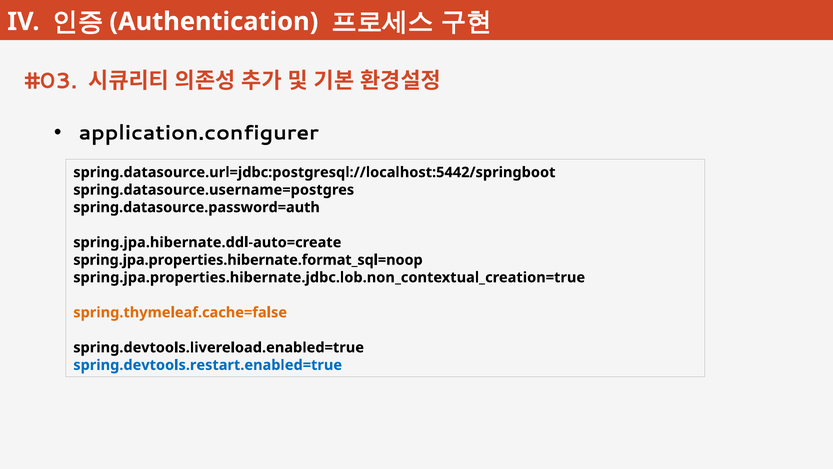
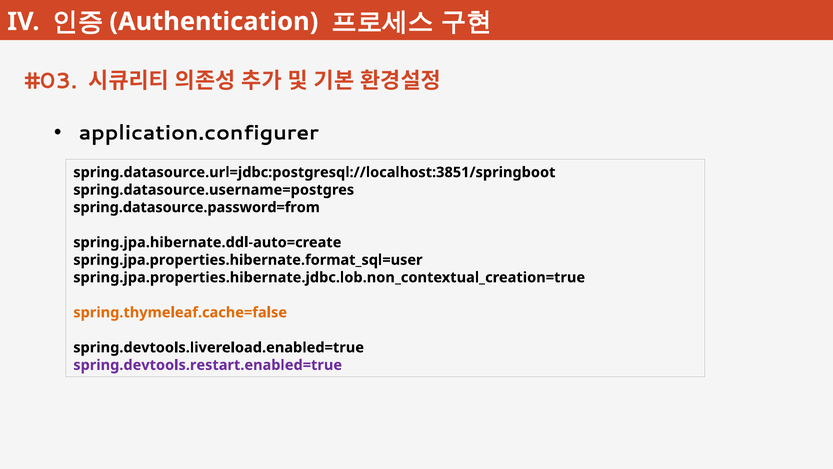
spring.datasource.url=jdbc:postgresql://localhost:5442/springboot: spring.datasource.url=jdbc:postgresql://localhost:5442/springboot -> spring.datasource.url=jdbc:postgresql://localhost:3851/springboot (314, 172)
spring.datasource.password=auth: spring.datasource.password=auth -> spring.datasource.password=from (197, 207)
spring.jpa.properties.hibernate.format_sql=noop: spring.jpa.properties.hibernate.format_sql=noop -> spring.jpa.properties.hibernate.format_sql=user (248, 260)
spring.devtools.restart.enabled=true colour: blue -> purple (208, 365)
